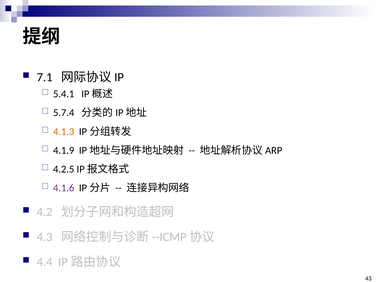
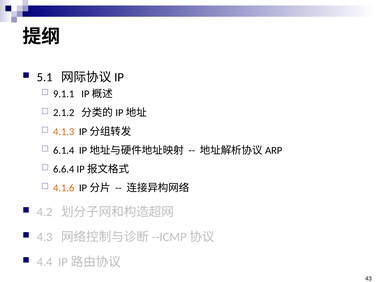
7.1: 7.1 -> 5.1 (45, 77)
5.4.1: 5.4.1 -> 9.1.1 (64, 94)
5.7.4: 5.7.4 -> 2.1.2 (64, 113)
4.1.9: 4.1.9 -> 6.1.4 (64, 150)
4.2.5: 4.2.5 -> 6.6.4 (64, 169)
4.1.6 colour: purple -> orange (64, 188)
